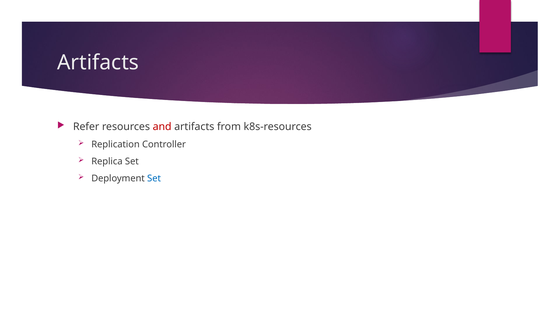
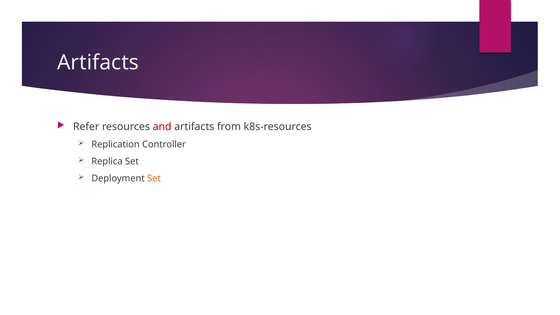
Set colour: blue -> orange (154, 178)
